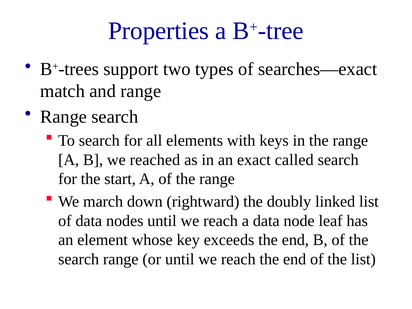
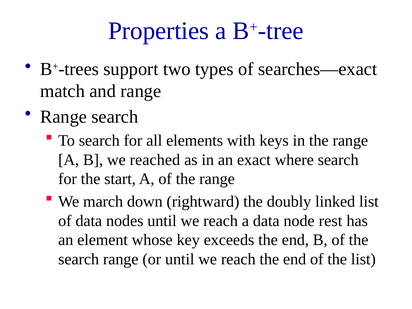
called: called -> where (294, 160)
leaf: leaf -> rest (330, 221)
